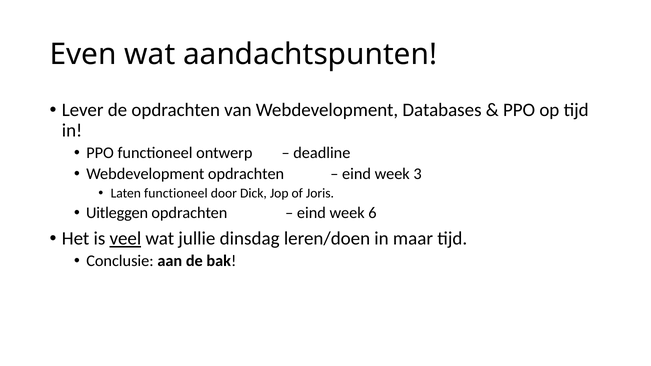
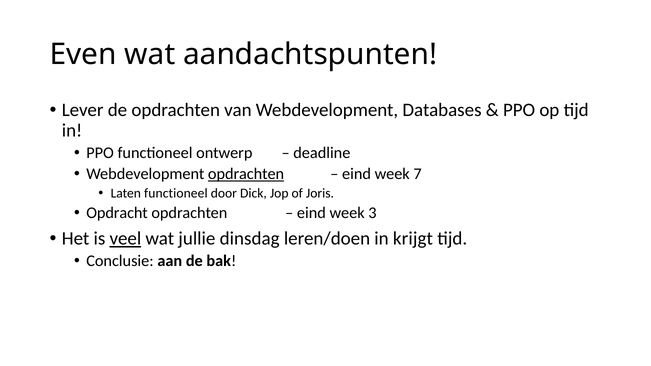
opdrachten underline: none -> present (246, 174)
3: 3 -> 7 (418, 174)
Uitleggen: Uitleggen -> Opdracht (117, 213)
6: 6 -> 3 (372, 213)
maar: maar -> krijgt (413, 239)
